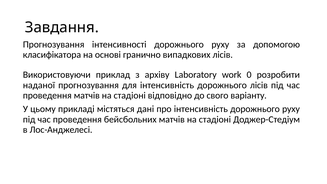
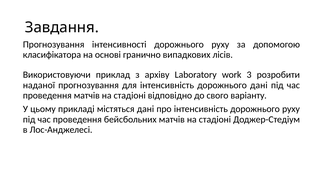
0: 0 -> 3 (249, 75)
дорожнього лісів: лісів -> дані (259, 85)
